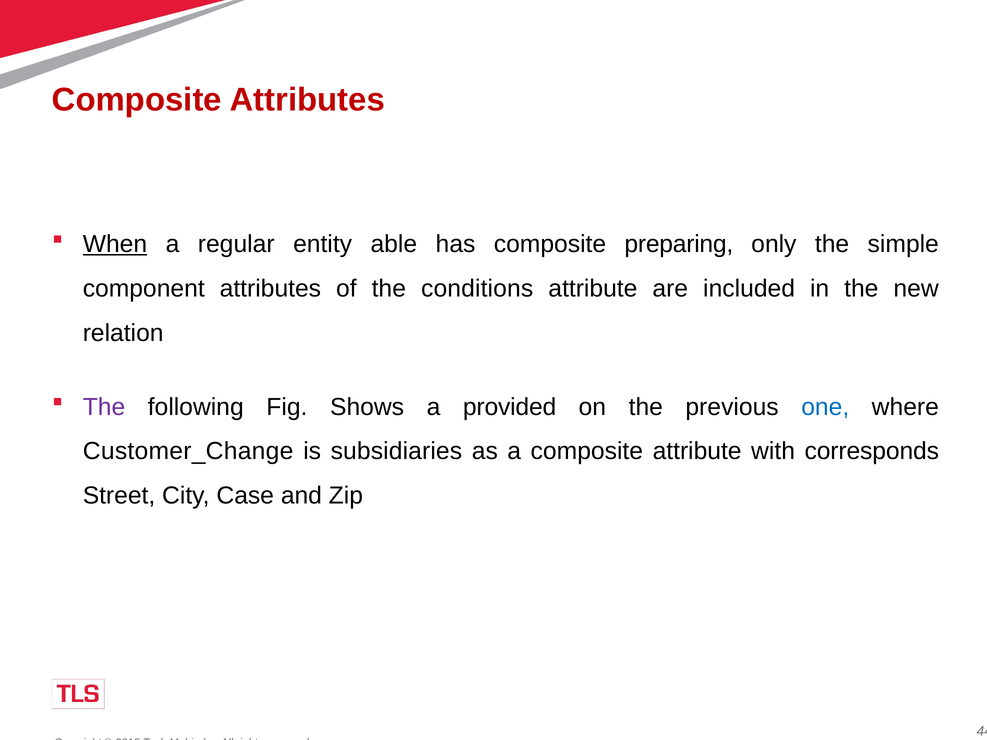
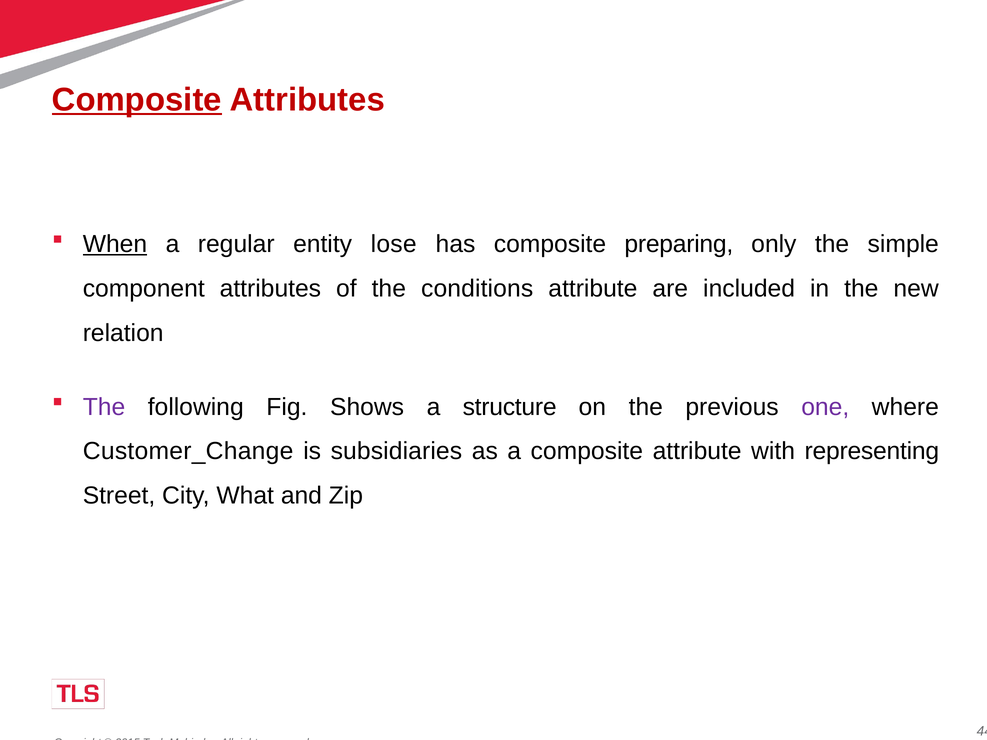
Composite underline: none -> present (137, 100)
able: able -> lose (394, 244)
provided: provided -> structure (510, 407)
one colour: blue -> purple (825, 407)
corresponds: corresponds -> representing (872, 451)
Case: Case -> What (245, 496)
